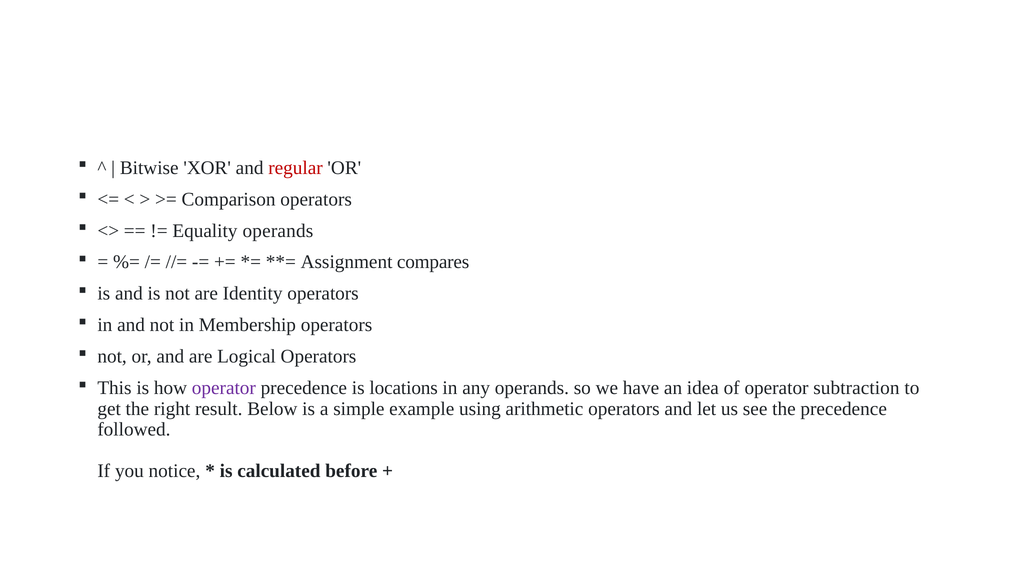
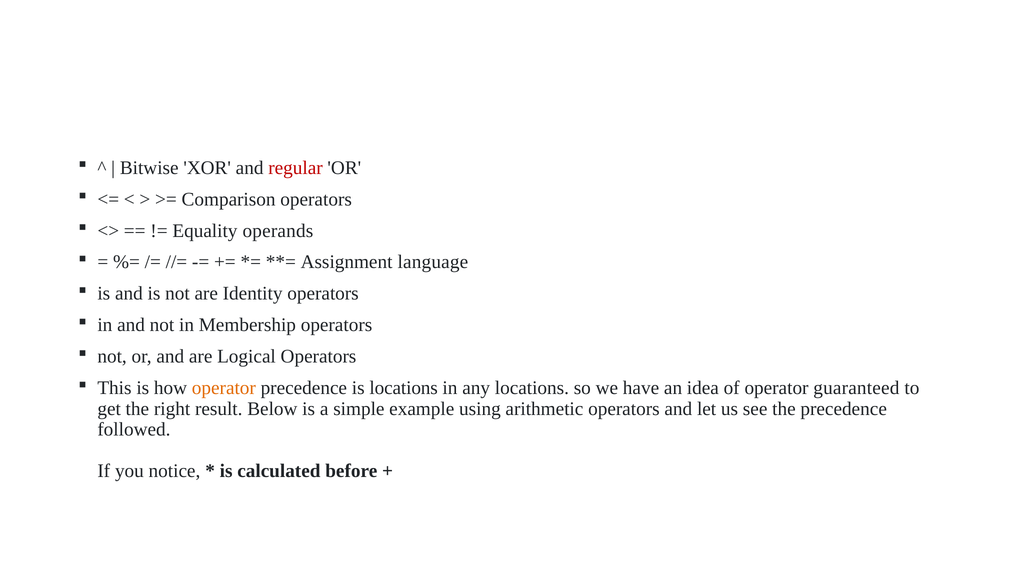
compares: compares -> language (433, 262)
operator colour: purple -> orange (224, 388)
any operands: operands -> locations (532, 388)
subtraction: subtraction -> guaranteed (856, 388)
